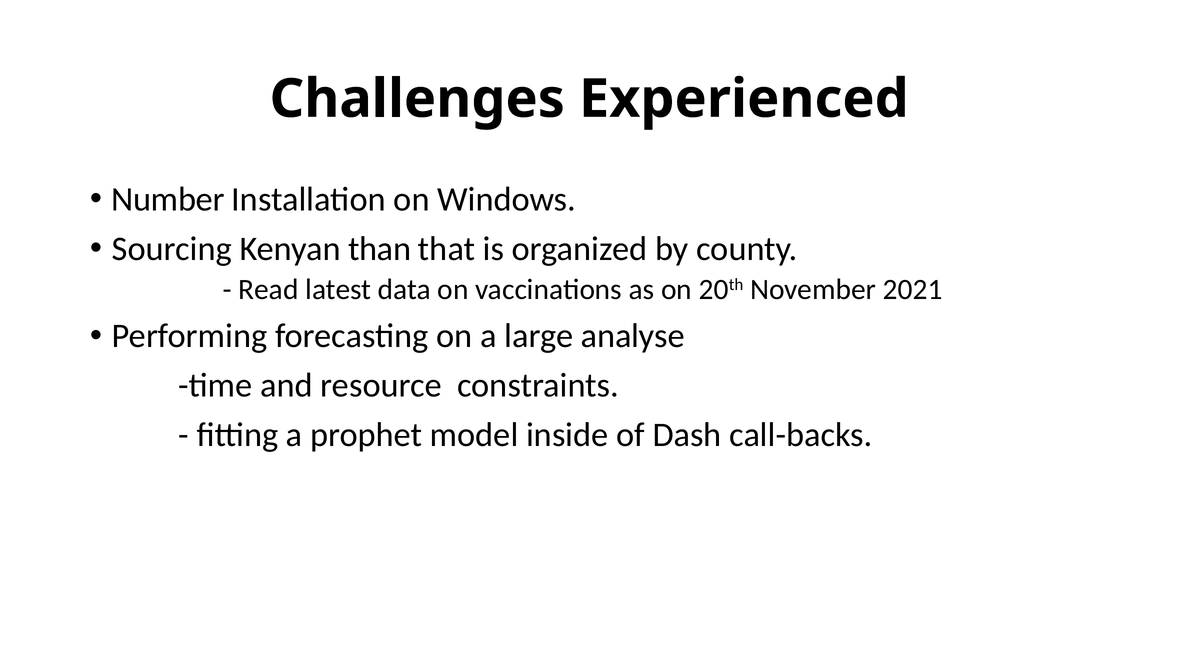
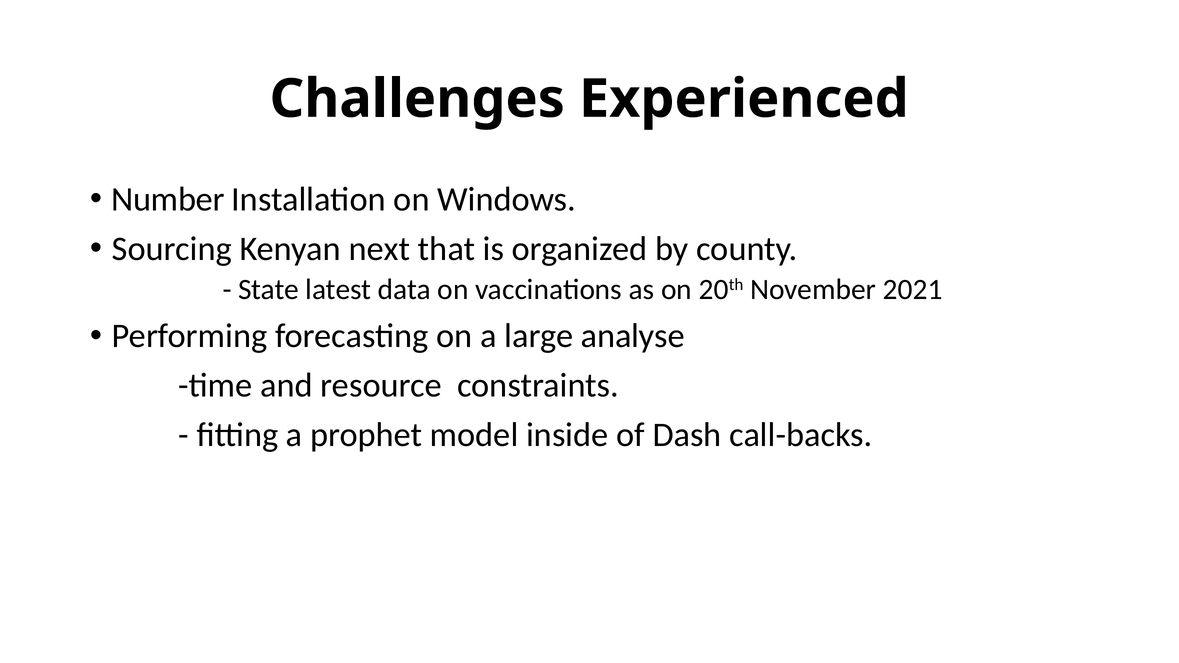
than: than -> next (379, 249)
Read: Read -> State (269, 289)
